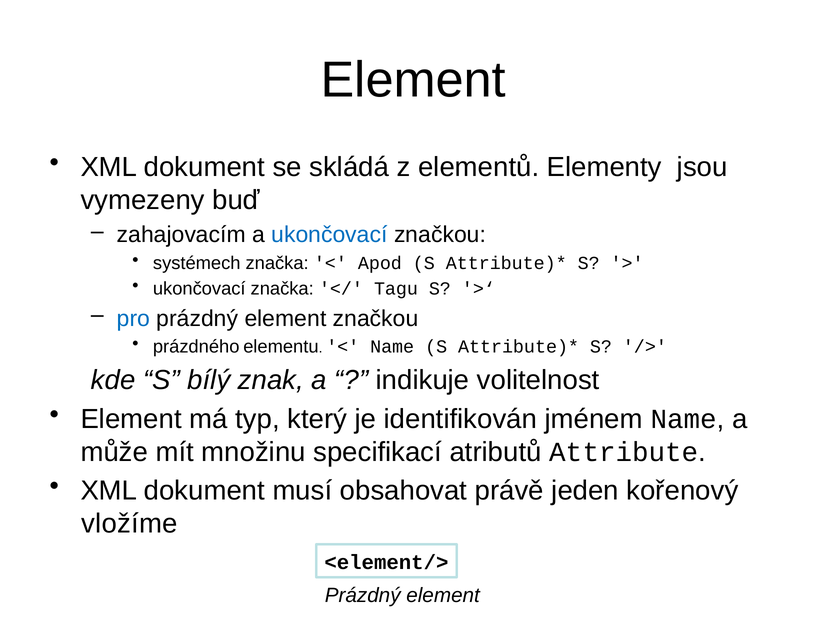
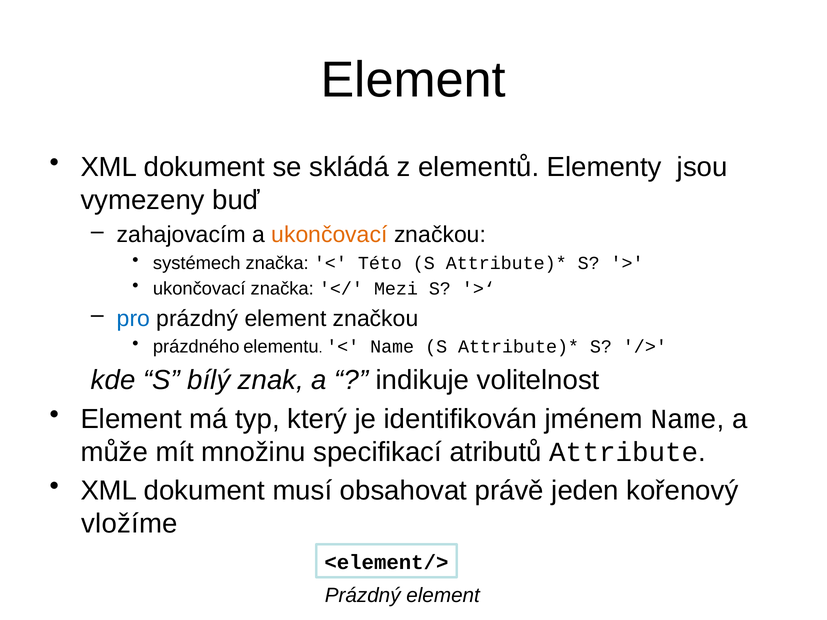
ukončovací colour: blue -> orange (330, 235)
Apod: Apod -> Této (380, 263)
Tagu: Tagu -> Mezi (396, 289)
